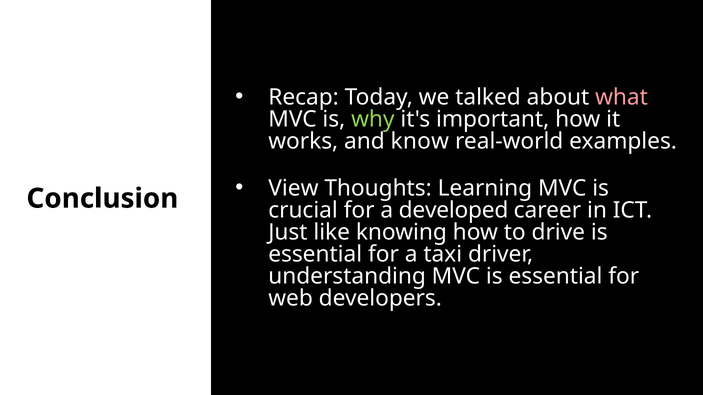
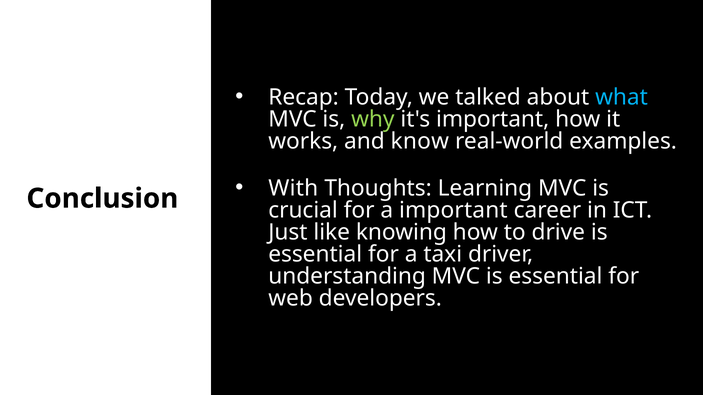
what colour: pink -> light blue (622, 97)
View: View -> With (293, 188)
a developed: developed -> important (453, 210)
